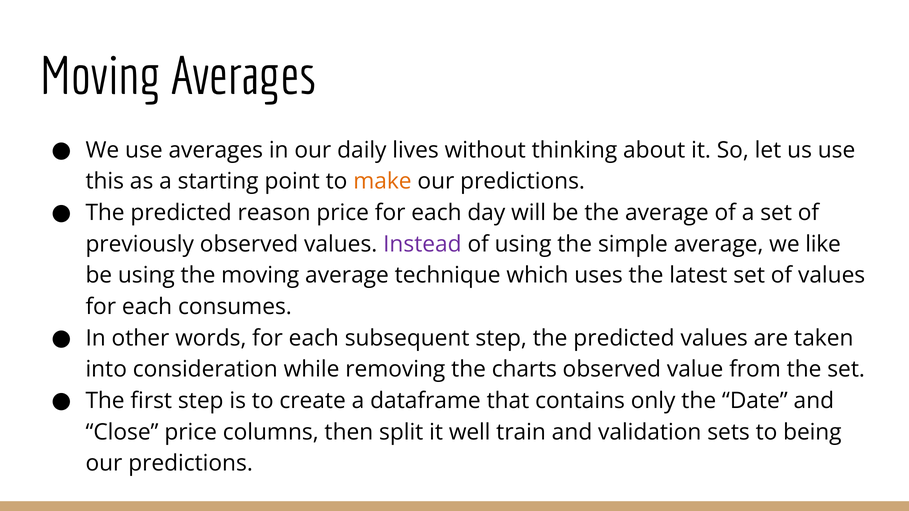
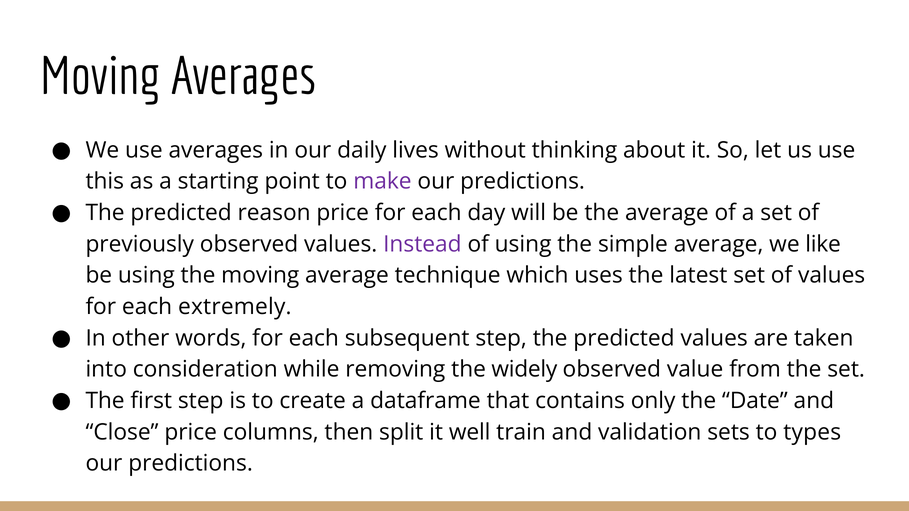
make colour: orange -> purple (382, 182)
consumes: consumes -> extremely (235, 307)
charts: charts -> widely (524, 370)
being: being -> types (812, 432)
